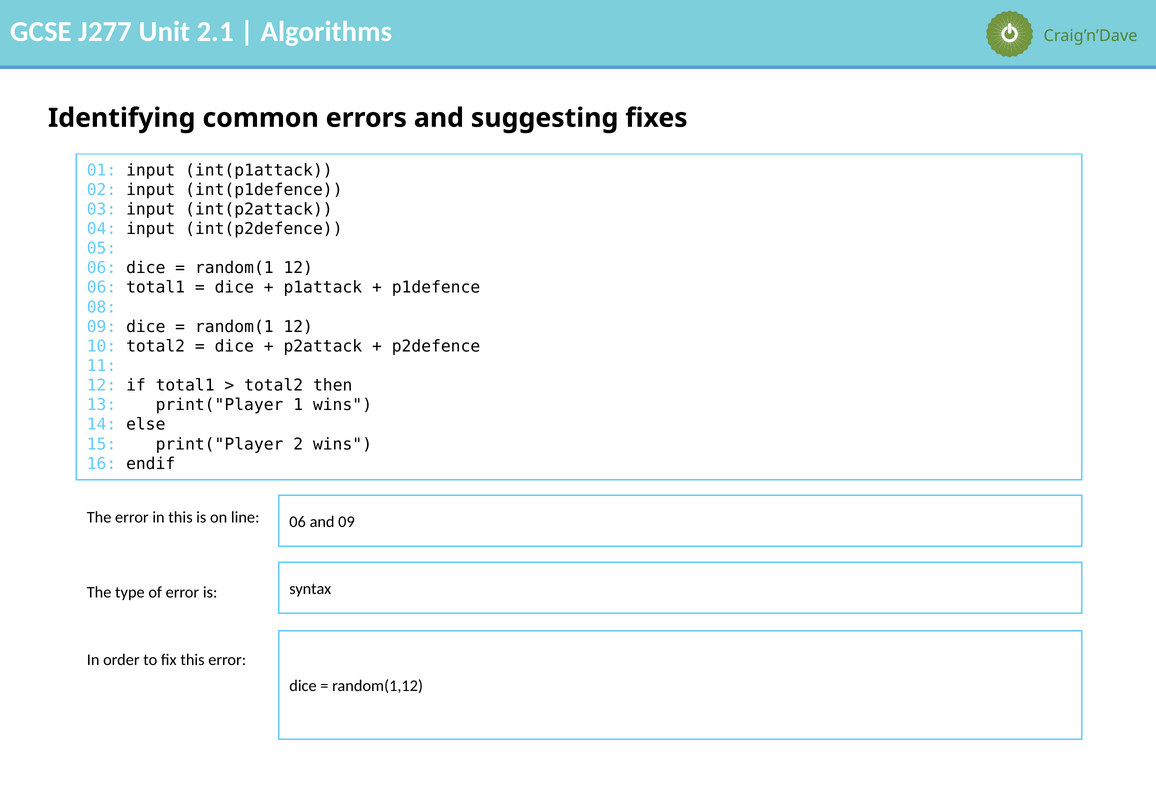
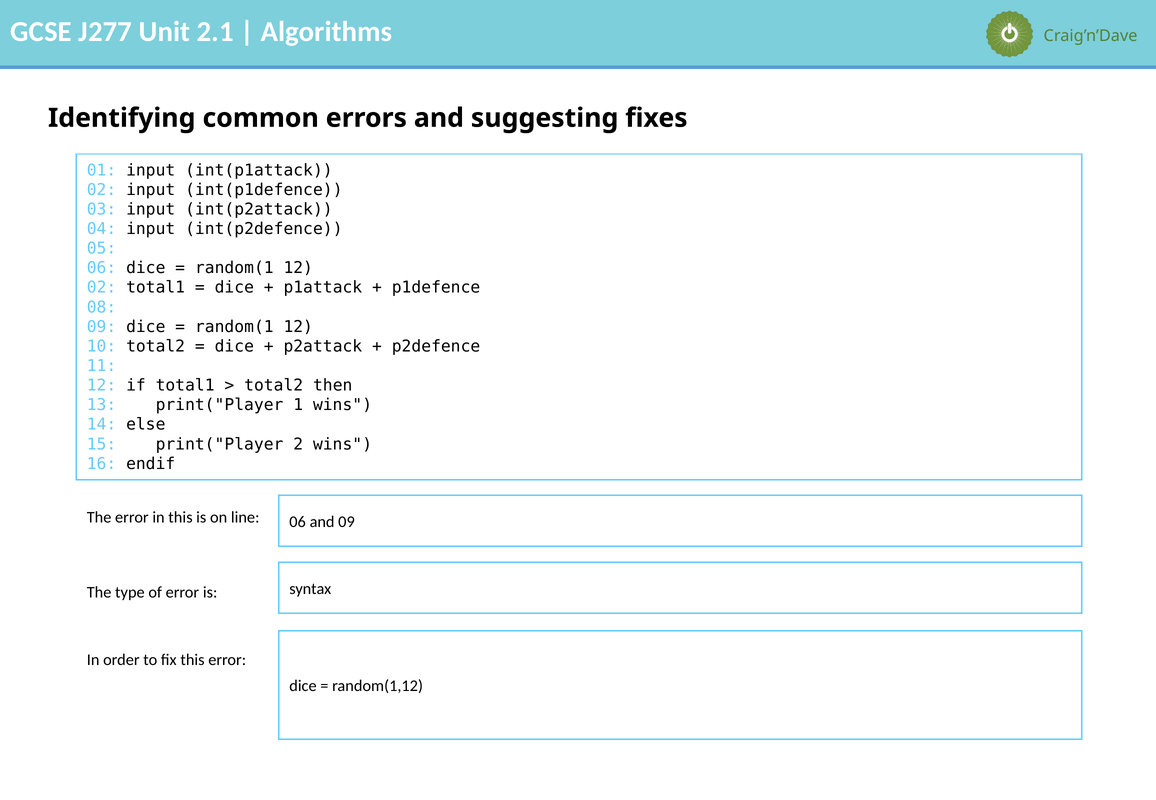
06: 06 -> 02 (102, 288)
